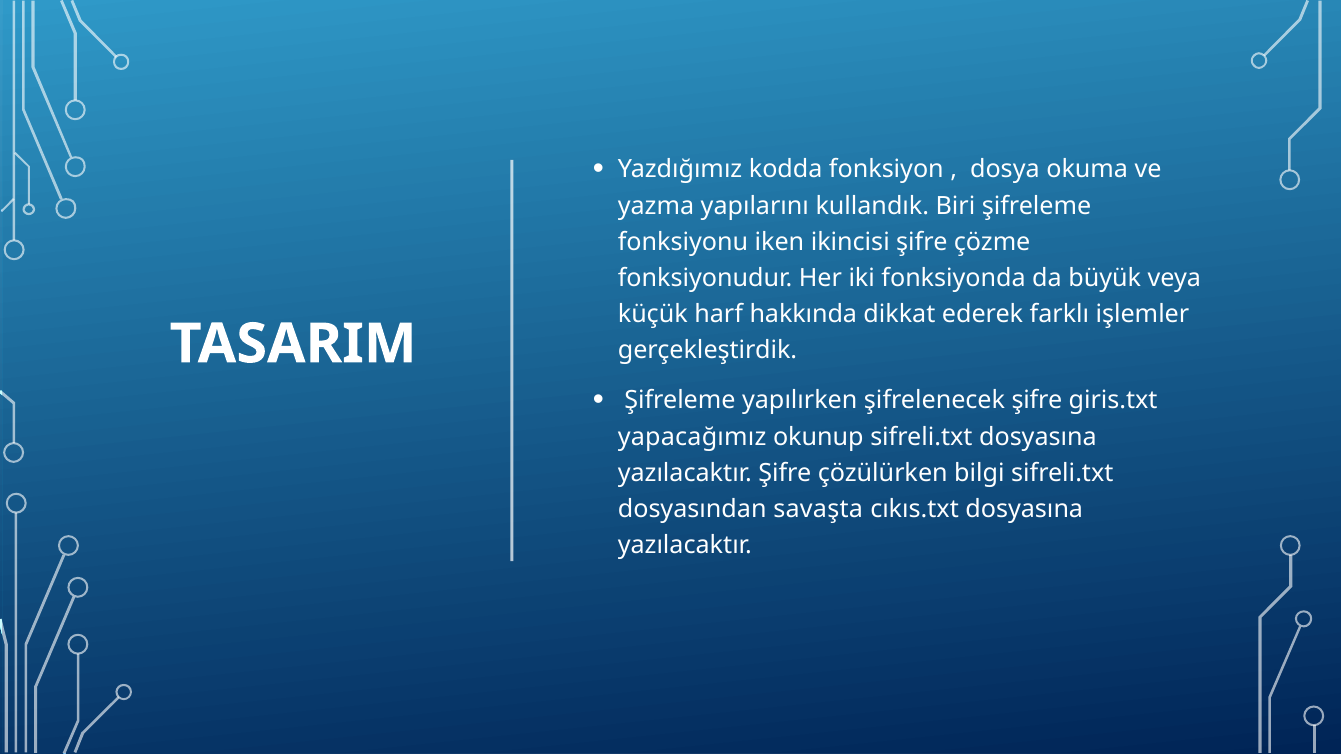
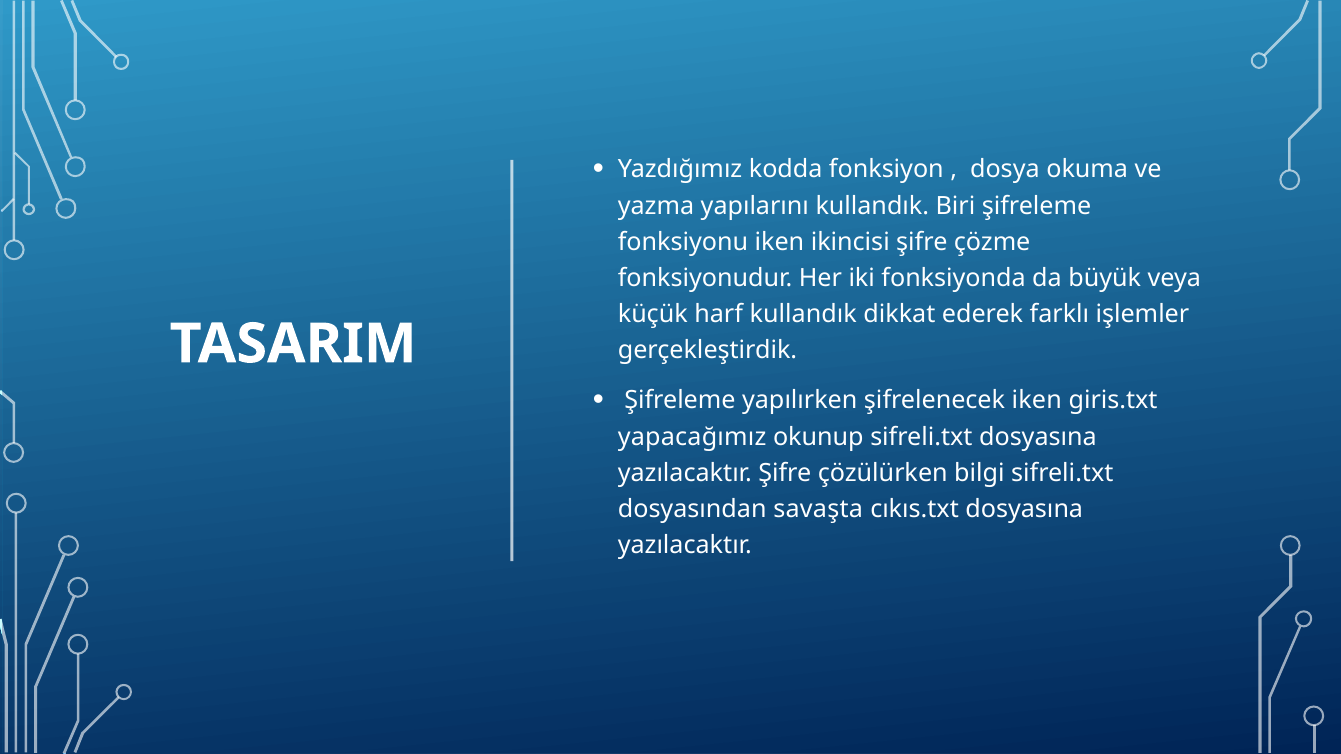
harf hakkında: hakkında -> kullandık (803, 314)
şifrelenecek şifre: şifre -> iken (1037, 401)
